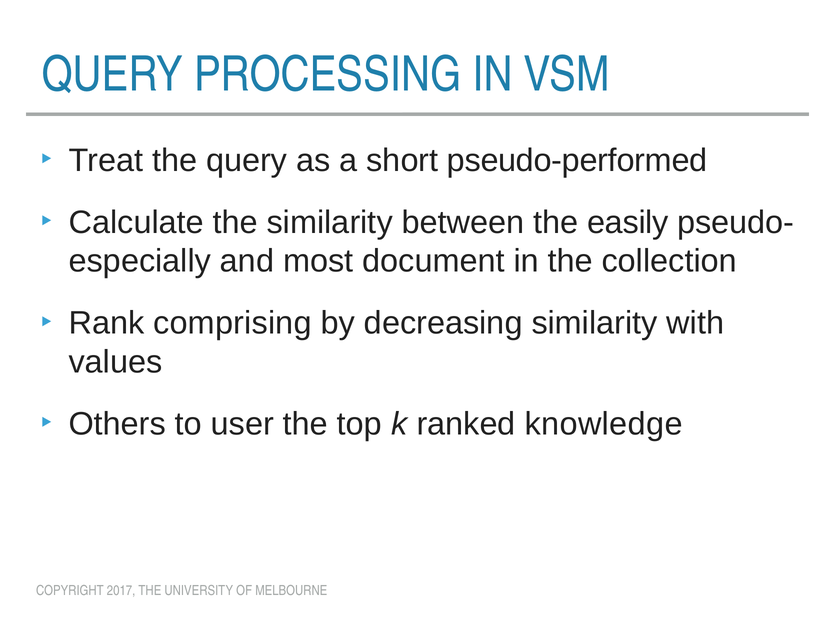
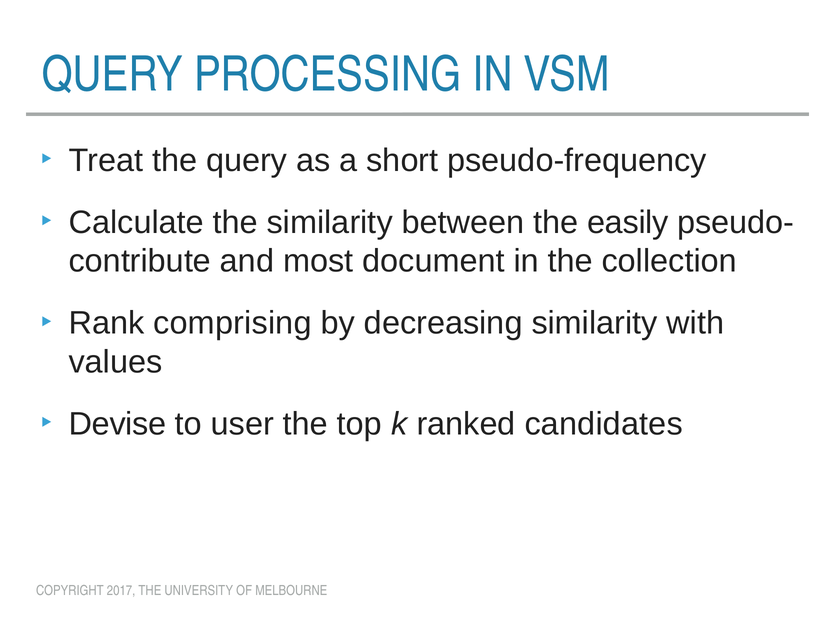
pseudo-performed: pseudo-performed -> pseudo-frequency (577, 161)
especially: especially -> contribute (140, 261)
Others: Others -> Devise (118, 424)
knowledge: knowledge -> candidates (604, 424)
